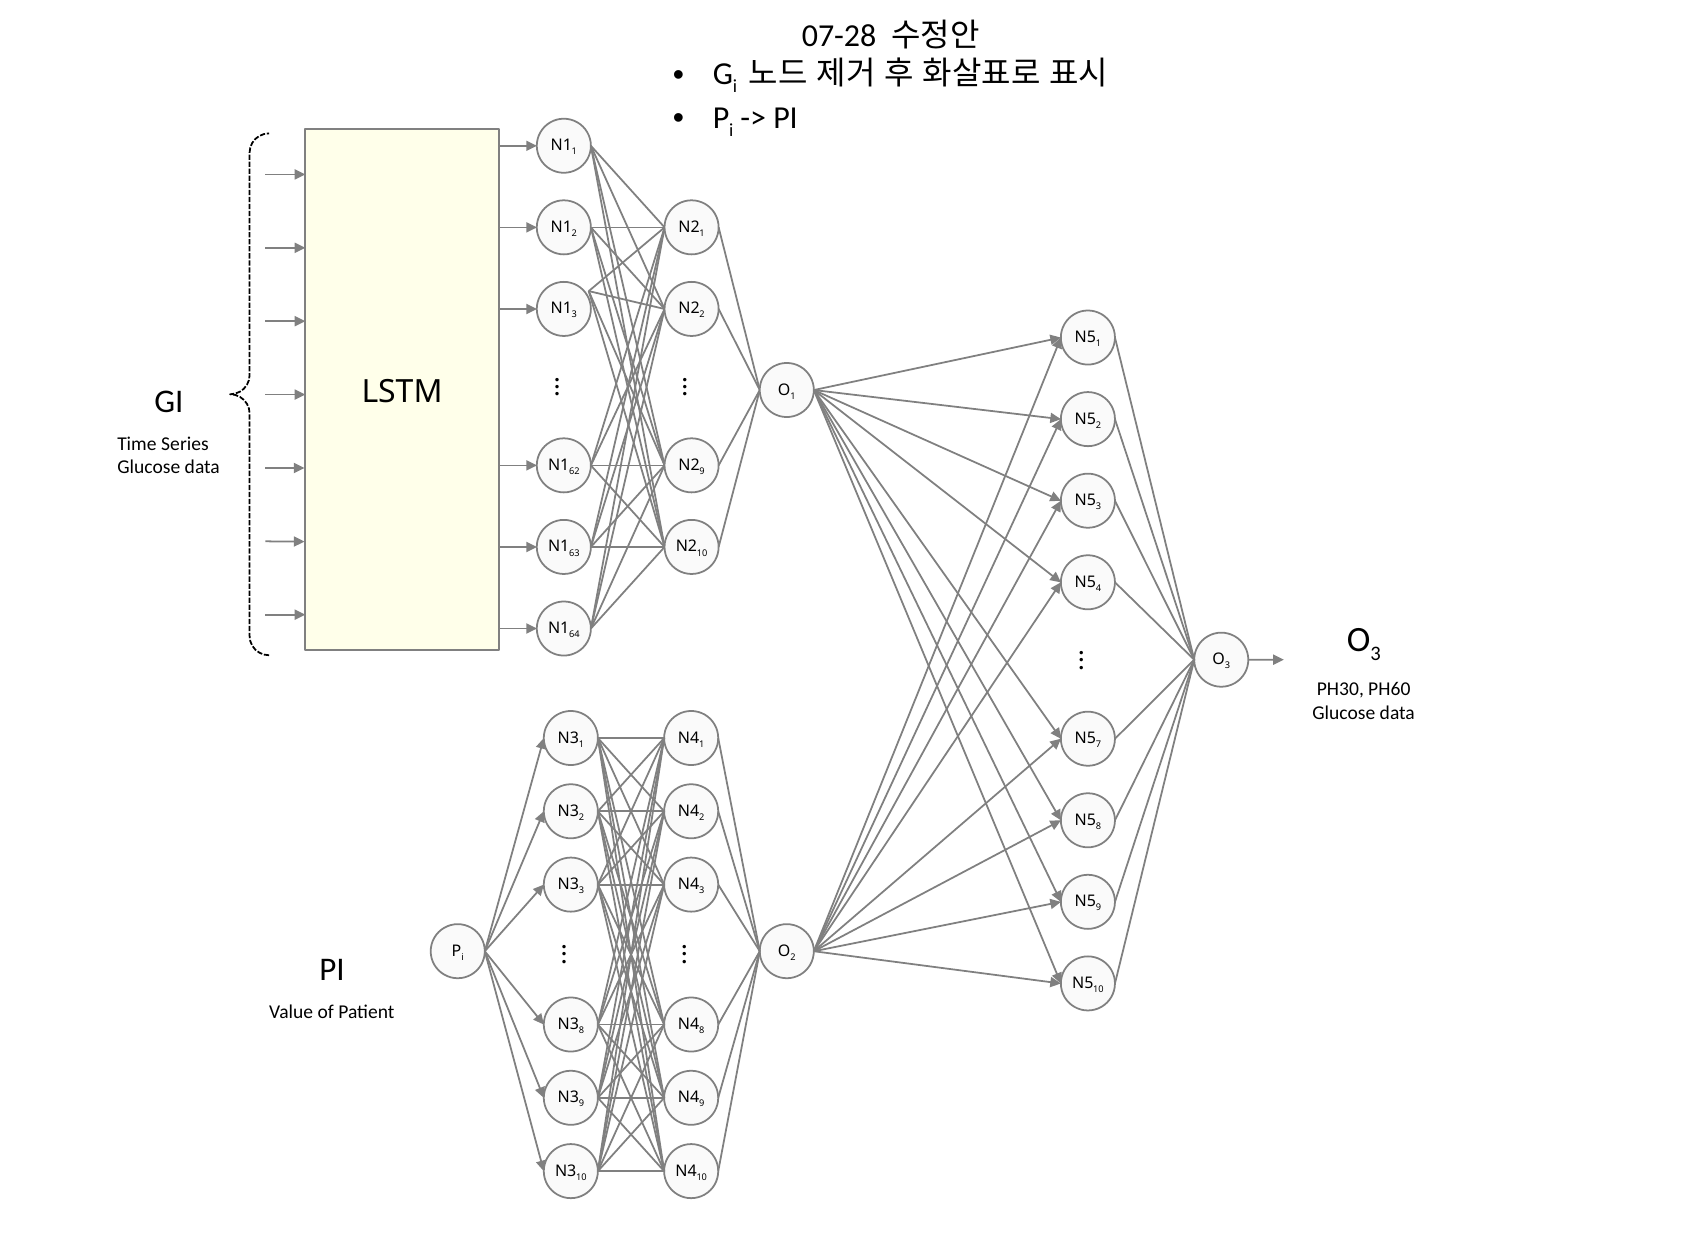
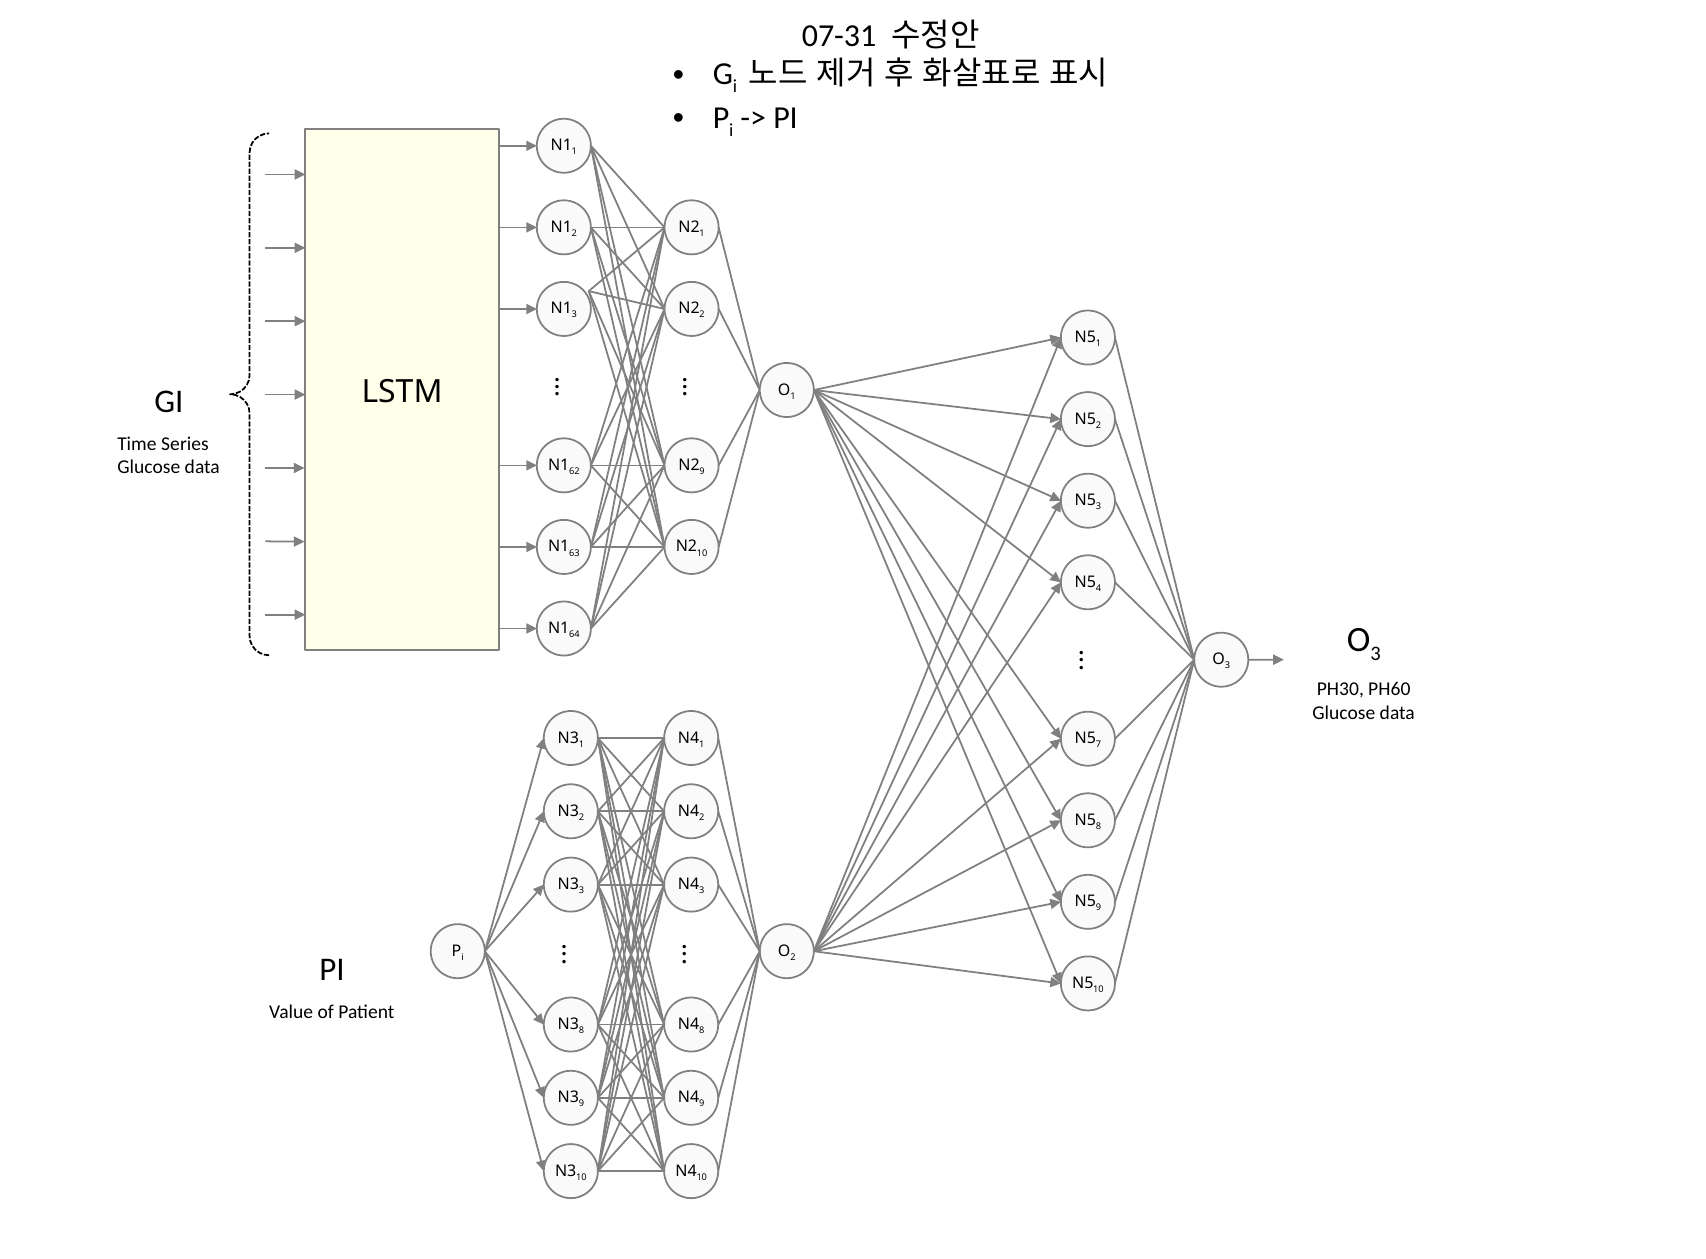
07-28: 07-28 -> 07-31 (839, 35)
